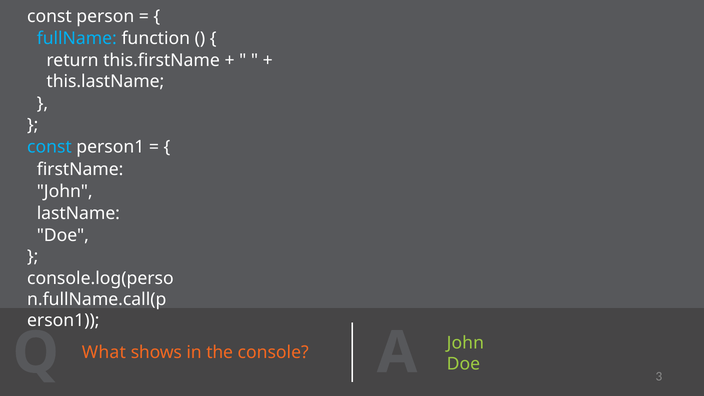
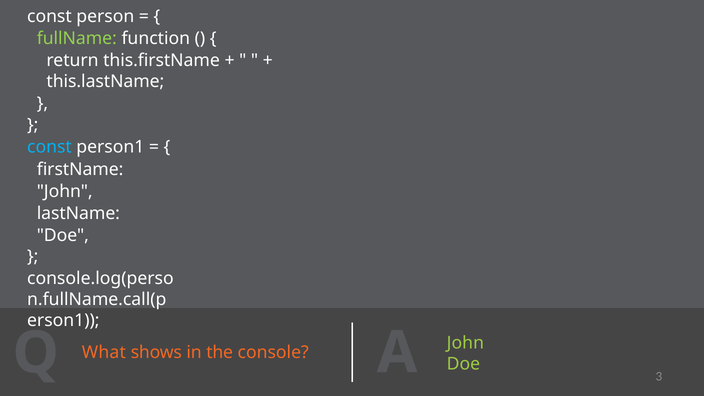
fullName colour: light blue -> light green (77, 38)
